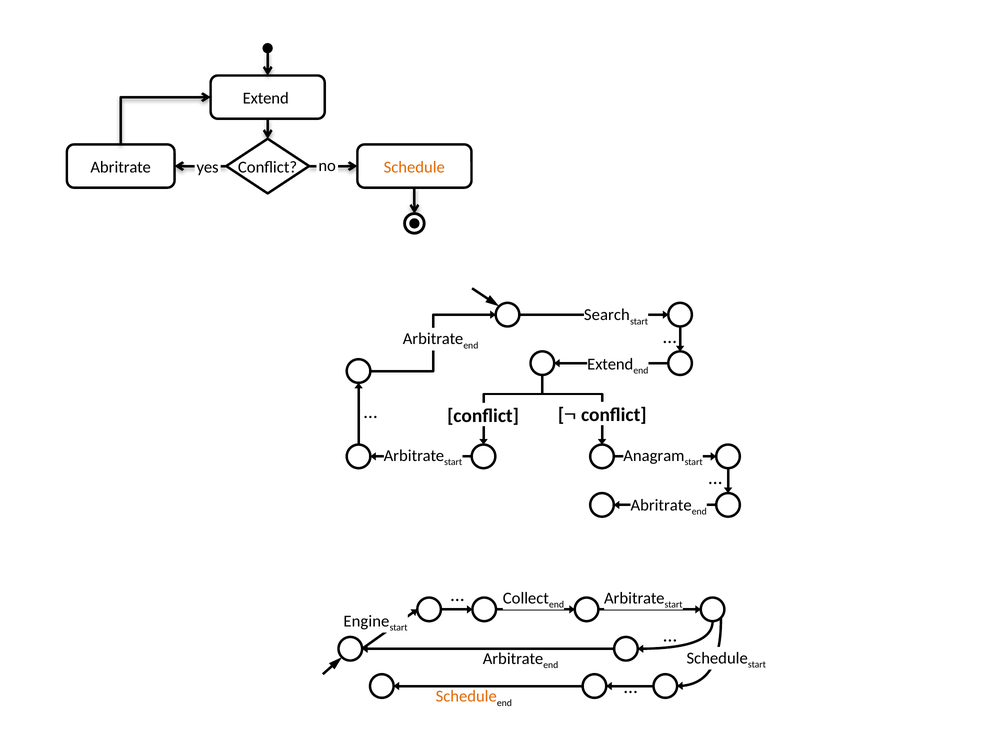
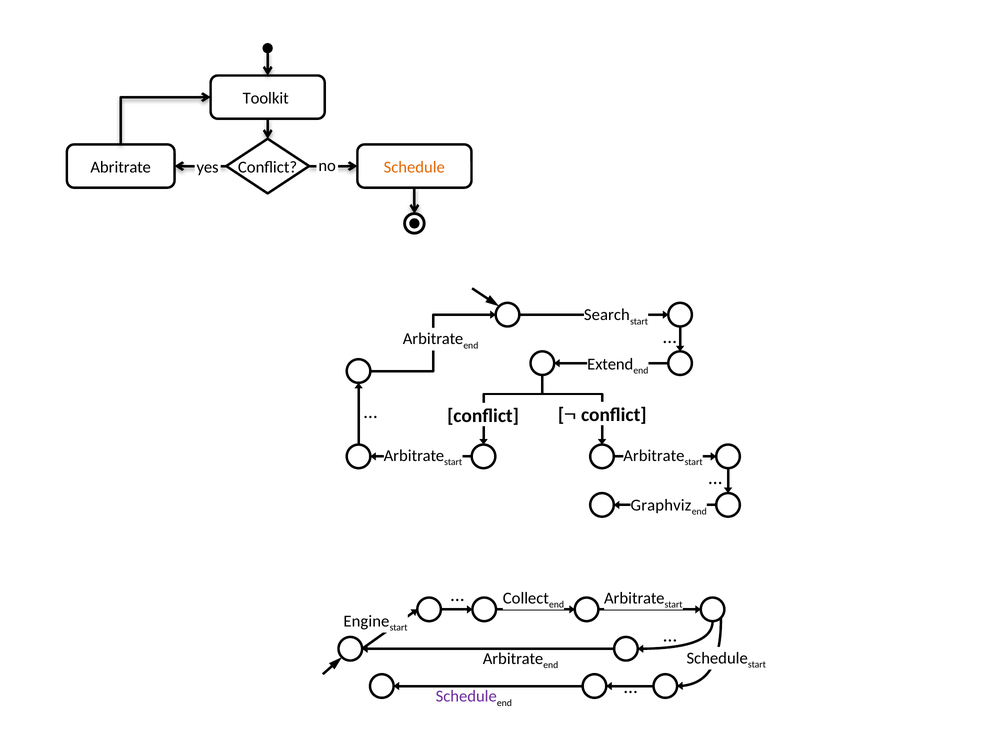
Extend: Extend -> Toolkit (266, 98)
Anagram: Anagram -> Arbitrate (654, 456)
Abritrate: Abritrate -> Graphviz (661, 505)
Schedule colour: orange -> purple (466, 696)
